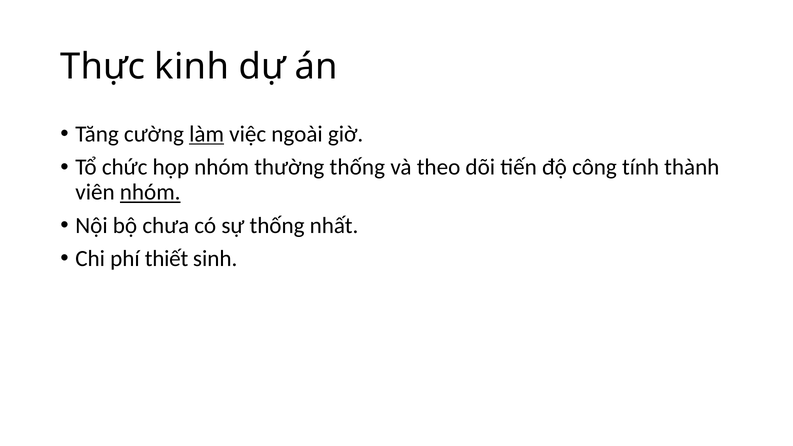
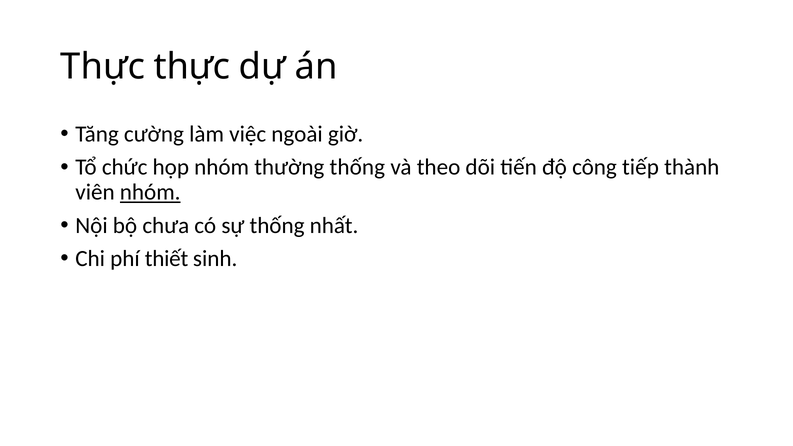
Thực kinh: kinh -> thực (192, 67)
làm underline: present -> none (207, 134)
tính: tính -> tiếp (640, 167)
